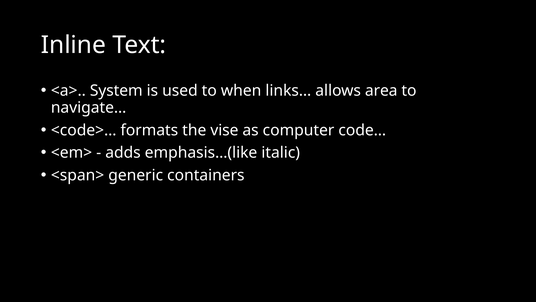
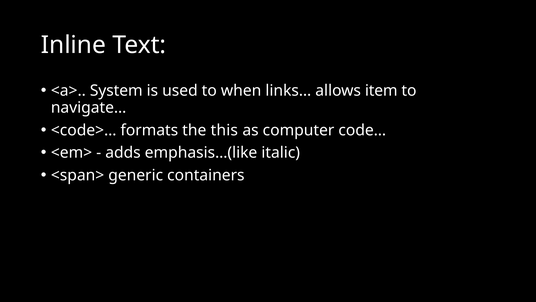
area: area -> item (381, 91)
vise: vise -> this (224, 130)
